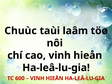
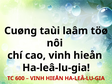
Chuùc: Chuùc -> Cuøng (21, 31)
